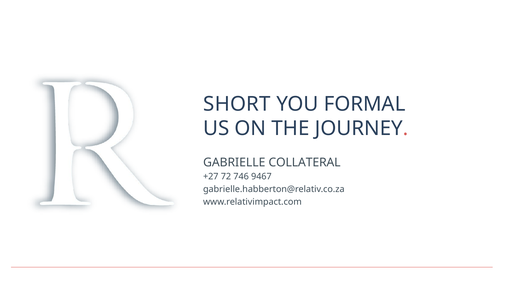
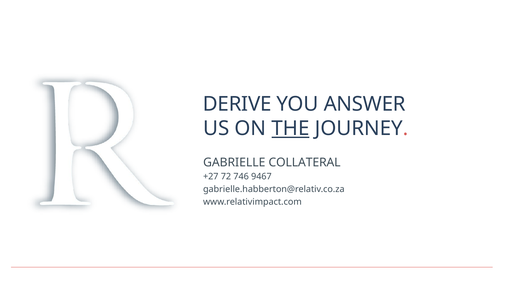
SHORT: SHORT -> DERIVE (237, 104)
FORMAL: FORMAL -> ANSWER (365, 104)
THE underline: none -> present (291, 129)
